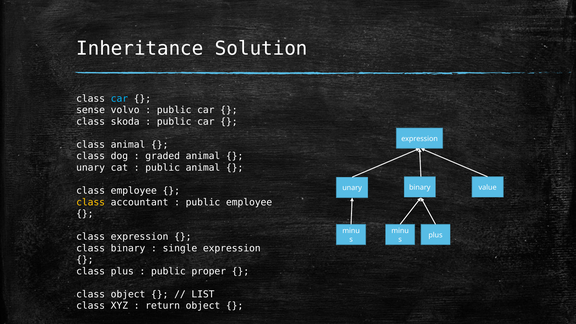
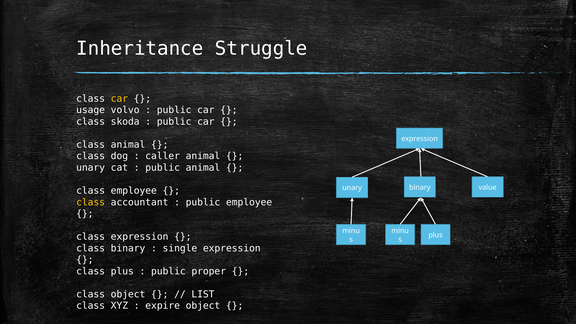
Solution: Solution -> Struggle (261, 49)
car colour: light blue -> yellow (119, 99)
sense: sense -> usage (91, 110)
graded: graded -> caller (163, 156)
return: return -> expire (163, 306)
